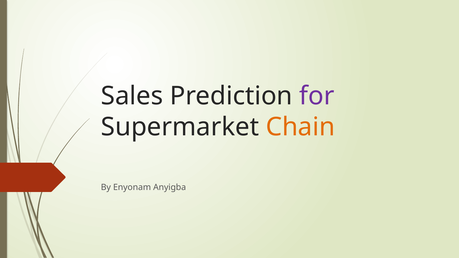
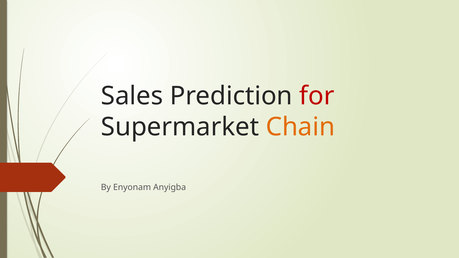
for colour: purple -> red (317, 96)
